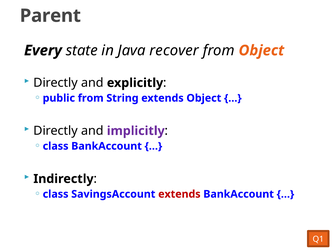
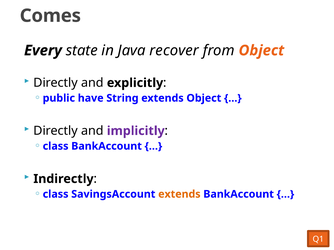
Parent: Parent -> Comes (50, 16)
public from: from -> have (91, 98)
extends colour: red -> orange (179, 195)
